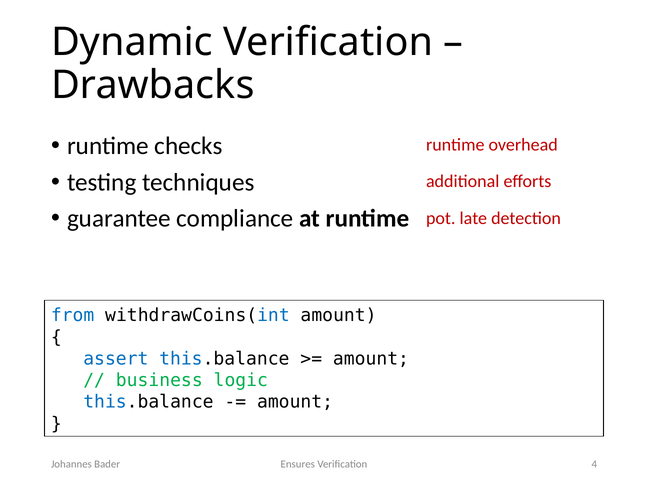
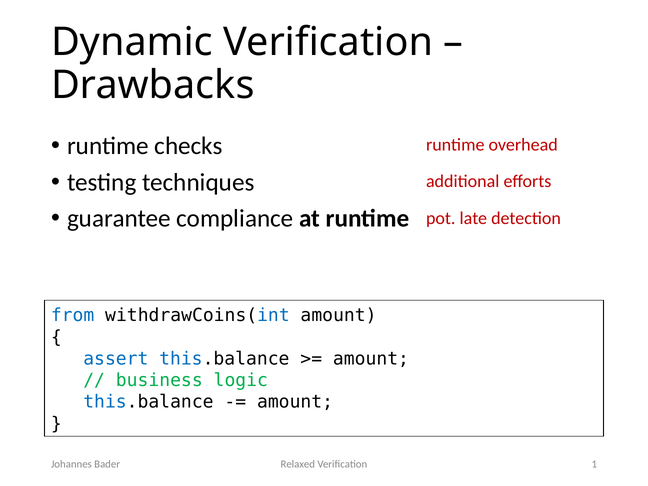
Ensures: Ensures -> Relaxed (298, 464)
4: 4 -> 1 (594, 464)
